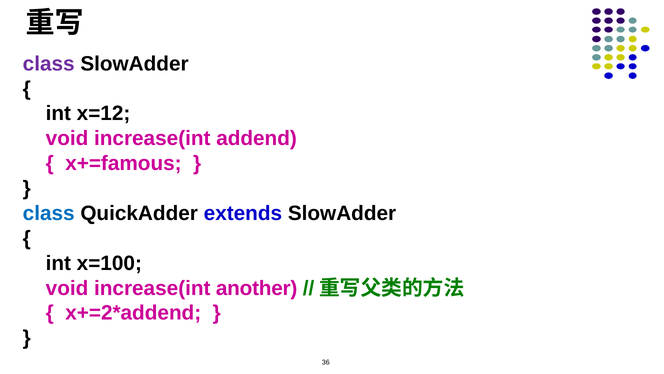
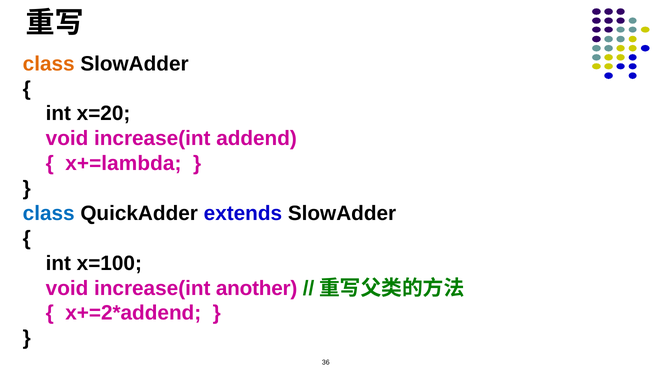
class colour: purple -> orange (49, 64)
x=12: x=12 -> x=20 (104, 113)
x+=famous: x+=famous -> x+=lambda (123, 163)
